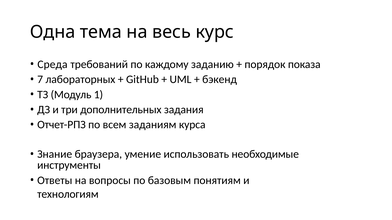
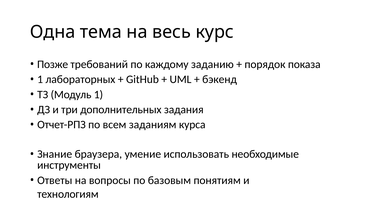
Среда: Среда -> Позже (53, 65)
7: 7 -> 1 (40, 80)
